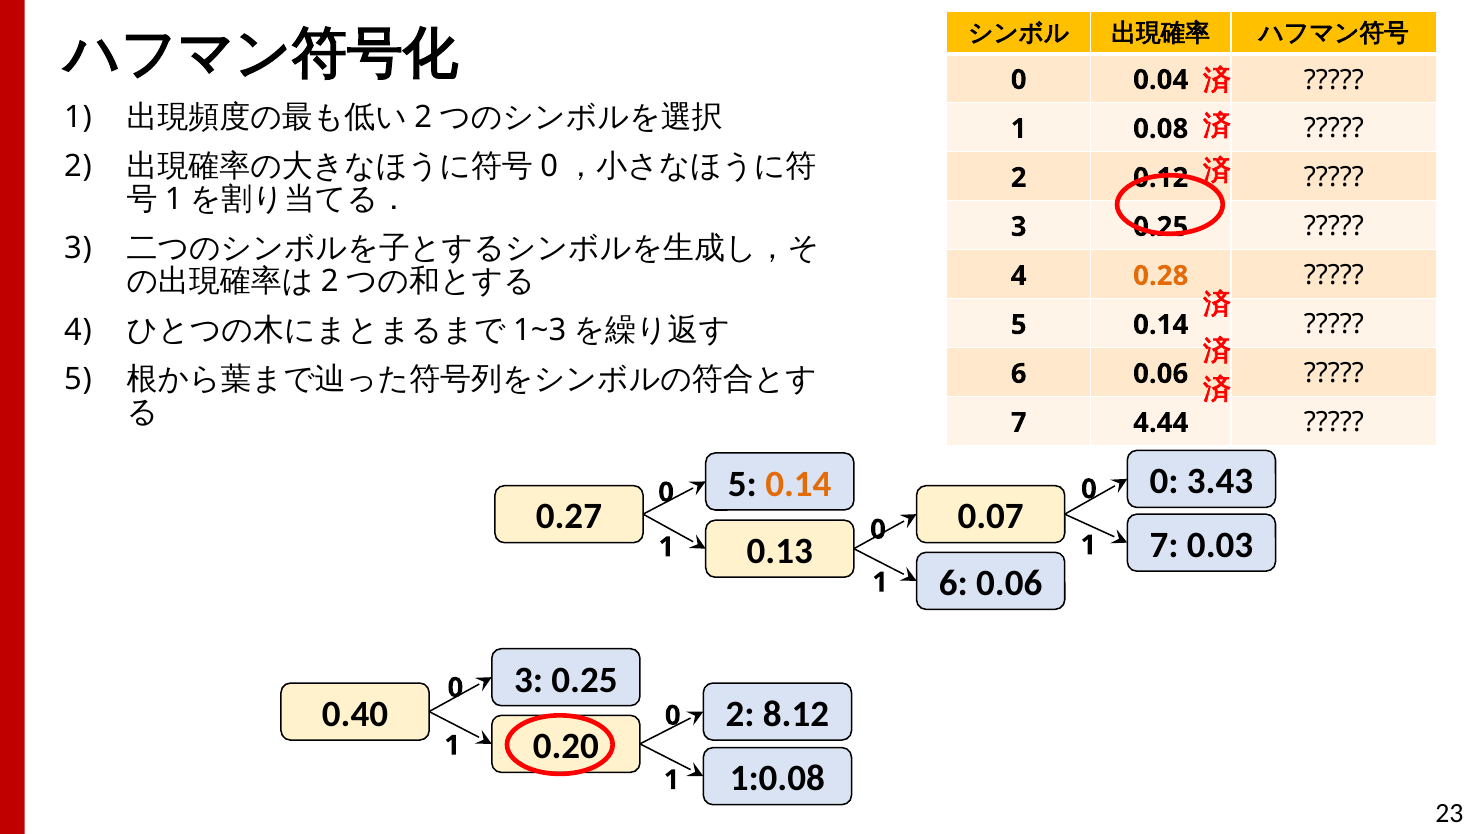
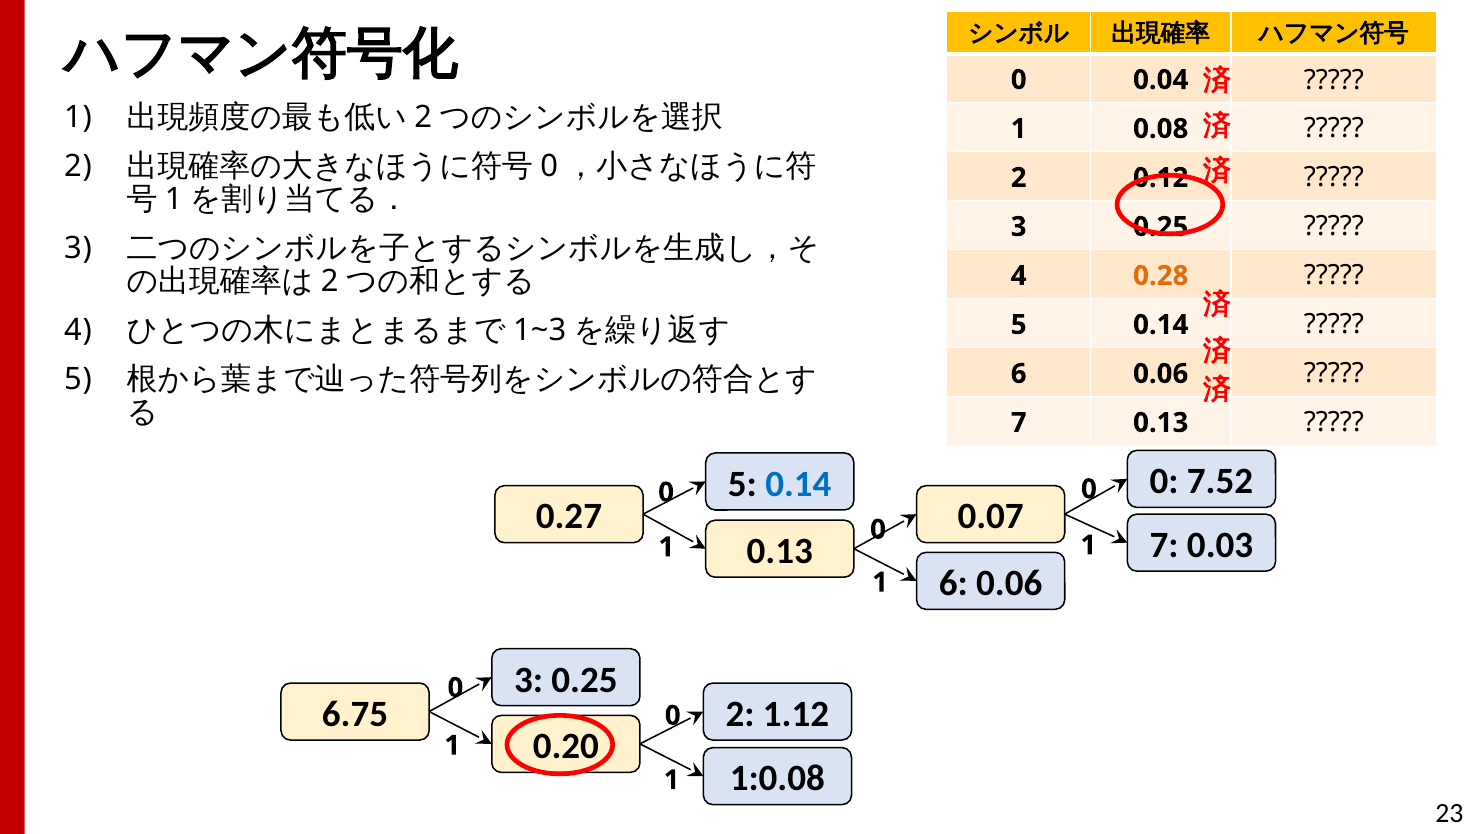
7 4.44: 4.44 -> 0.13 (1161, 423)
3.43: 3.43 -> 7.52 (1220, 481)
0.14 colour: orange -> blue (798, 484)
0.40: 0.40 -> 6.75 (355, 714)
8.12: 8.12 -> 1.12 (796, 714)
